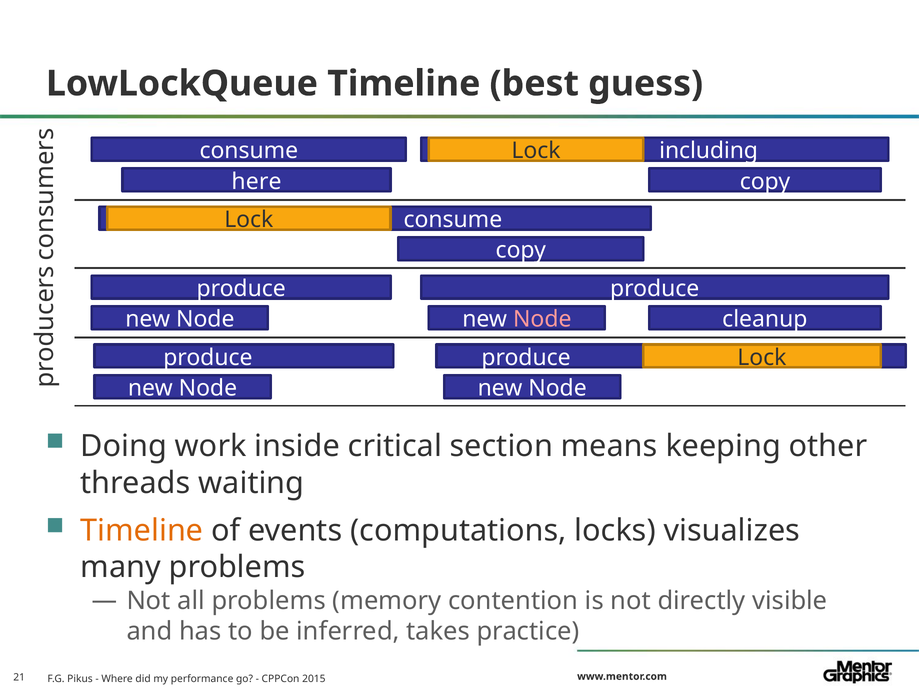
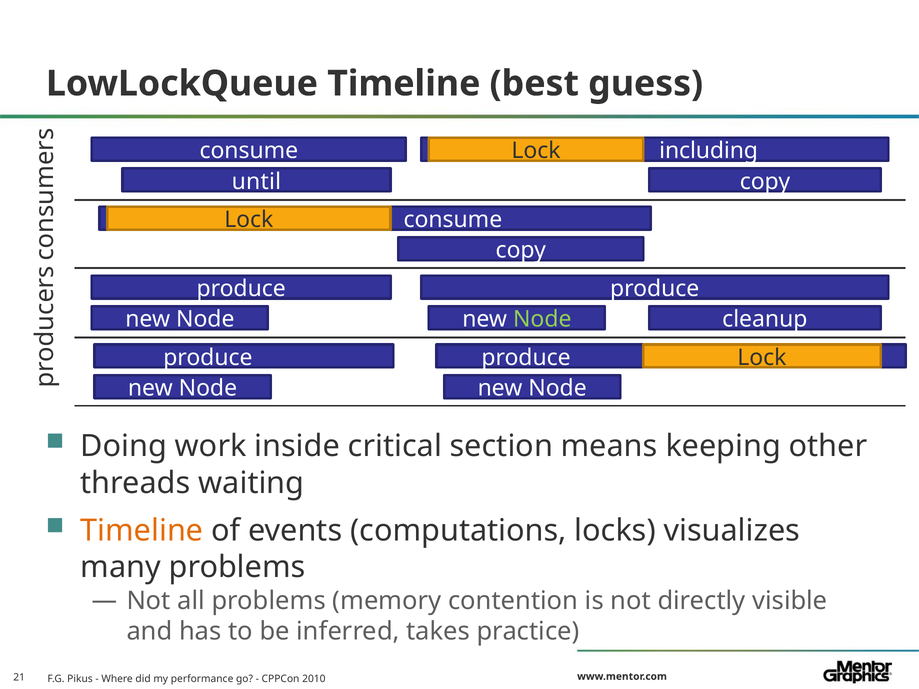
here: here -> until (256, 182)
Node colour: pink -> light green (542, 319)
2015: 2015 -> 2010 (314, 679)
